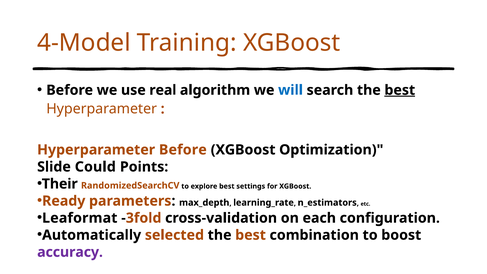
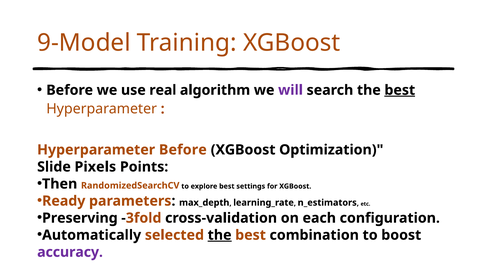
4-Model: 4-Model -> 9-Model (84, 43)
will colour: blue -> purple (291, 90)
Could: Could -> Pixels (95, 167)
Their: Their -> Then (60, 184)
Leaformat: Leaformat -> Preserving (80, 218)
the underline: none -> present (220, 235)
